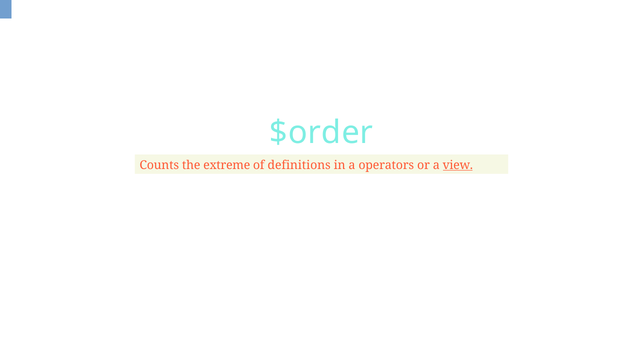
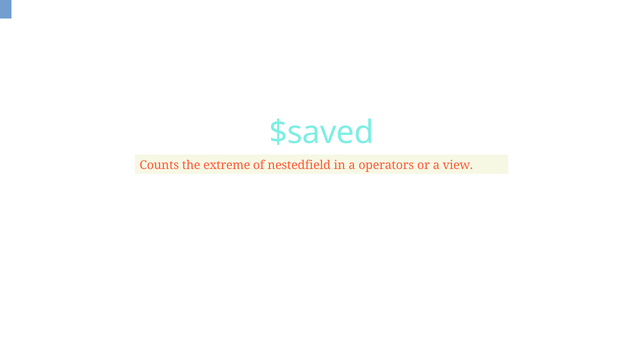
$order: $order -> $saved (322, 132)
definitions: definitions -> nestedfield (299, 165)
view underline: present -> none (458, 165)
